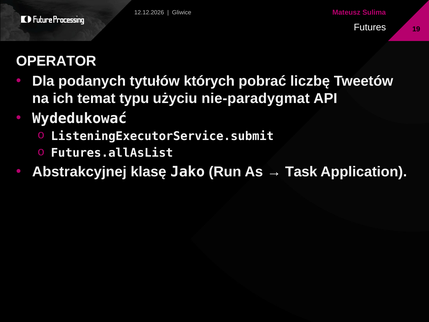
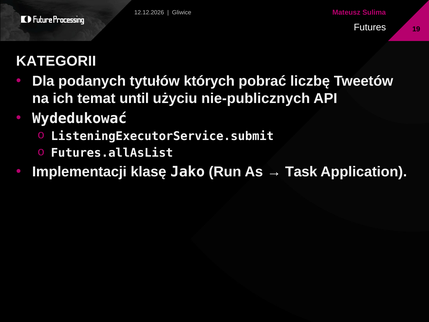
OPERATOR: OPERATOR -> KATEGORII (56, 61)
typu: typu -> until (134, 98)
nie-paradygmat: nie-paradygmat -> nie-publicznych (256, 98)
Abstrakcyjnej: Abstrakcyjnej -> Implementacji (79, 172)
